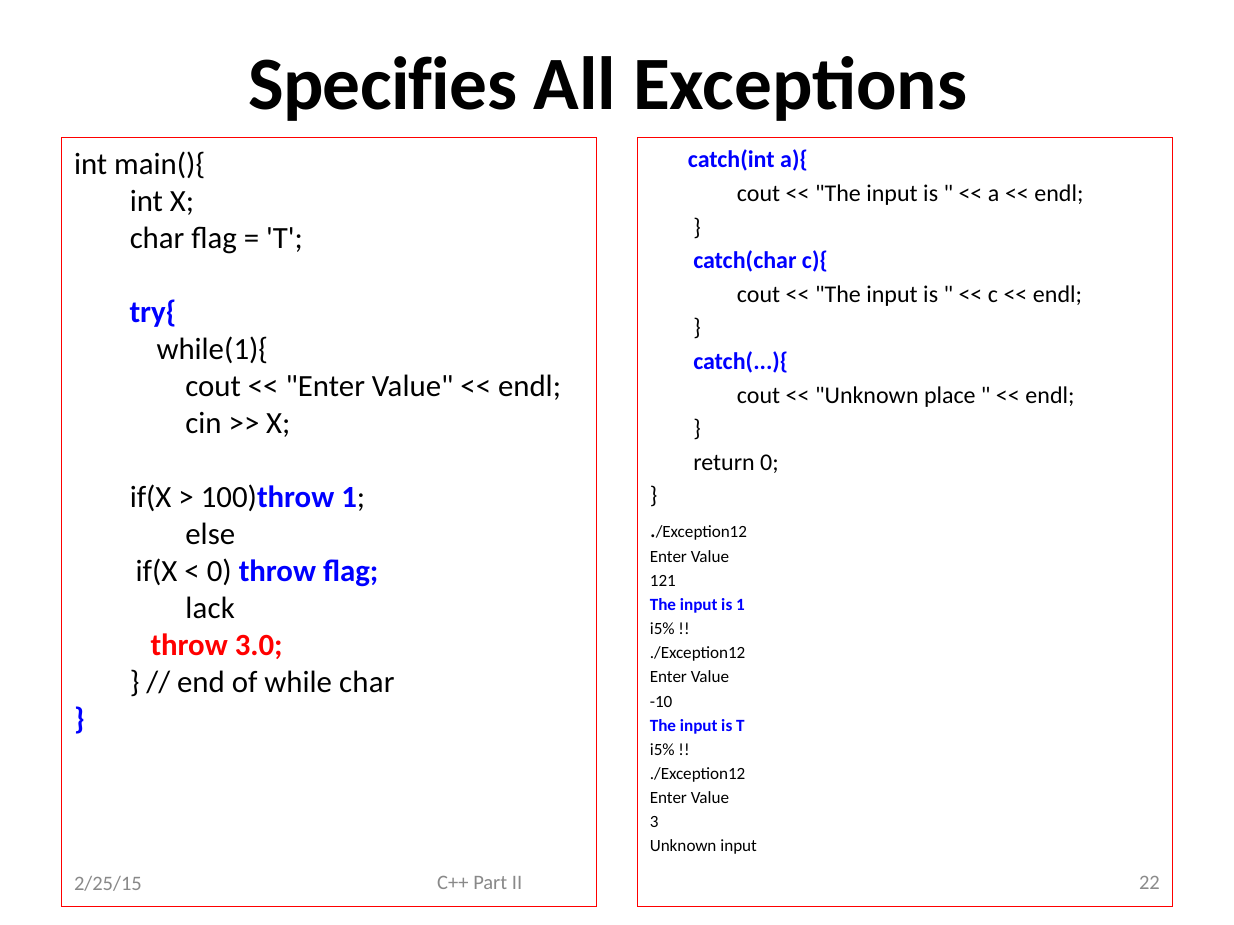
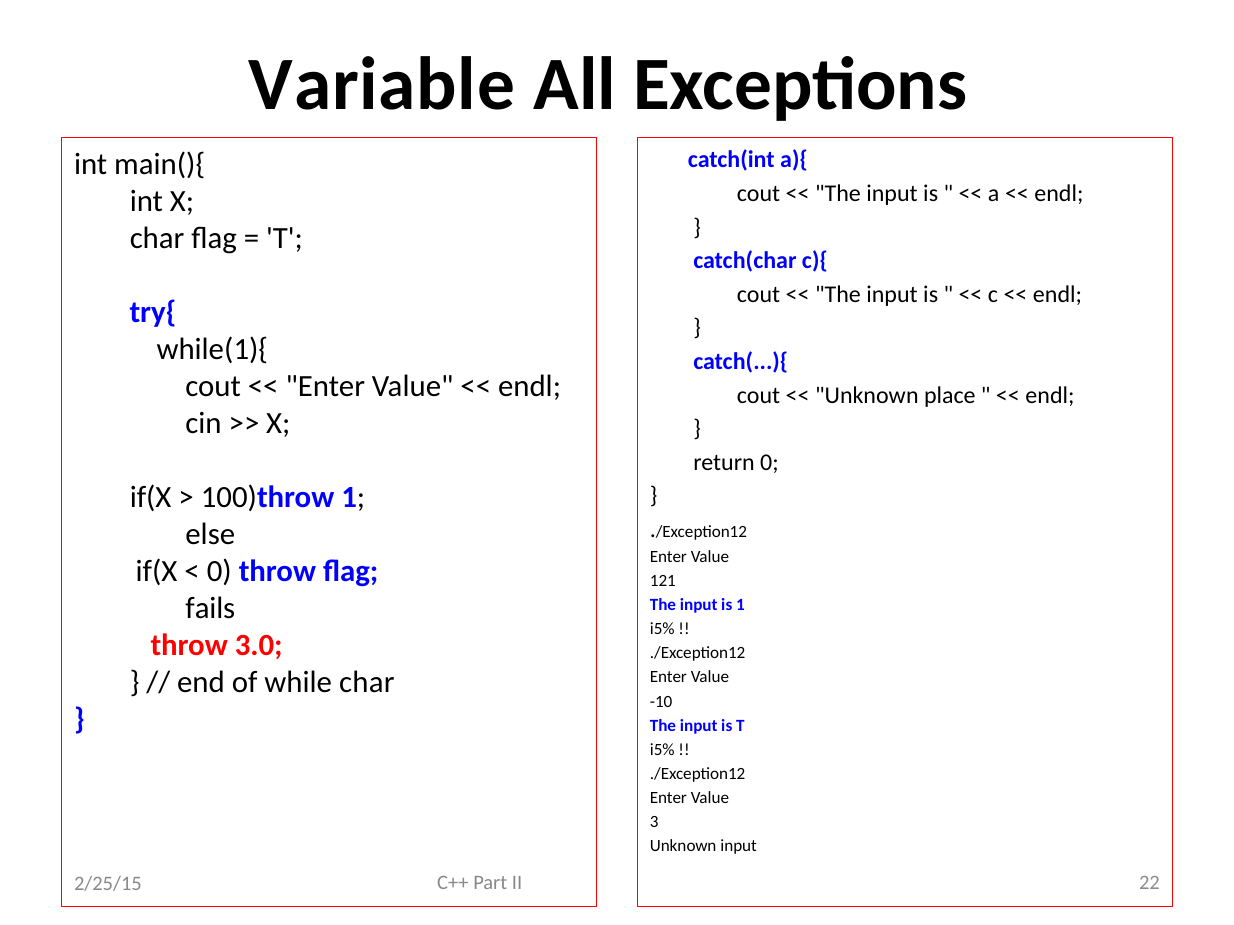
Specifies: Specifies -> Variable (382, 84)
lack: lack -> fails (210, 609)
